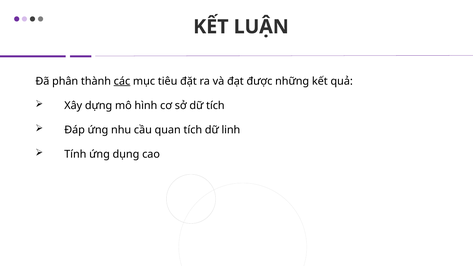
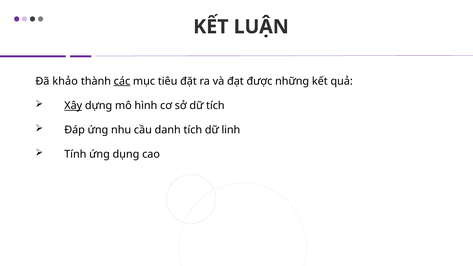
phân: phân -> khảo (65, 81)
Xây underline: none -> present (73, 106)
quan: quan -> danh (168, 130)
